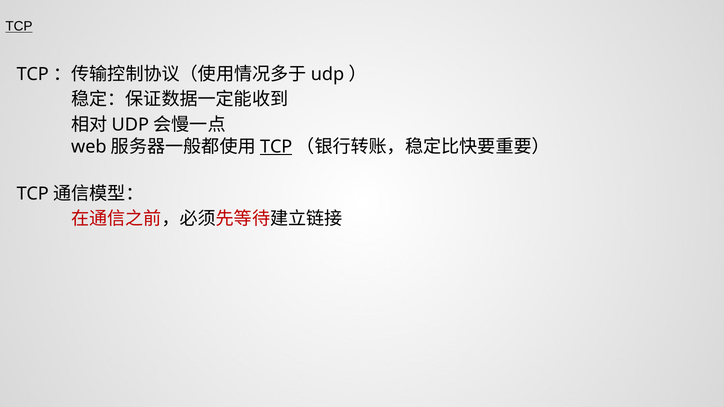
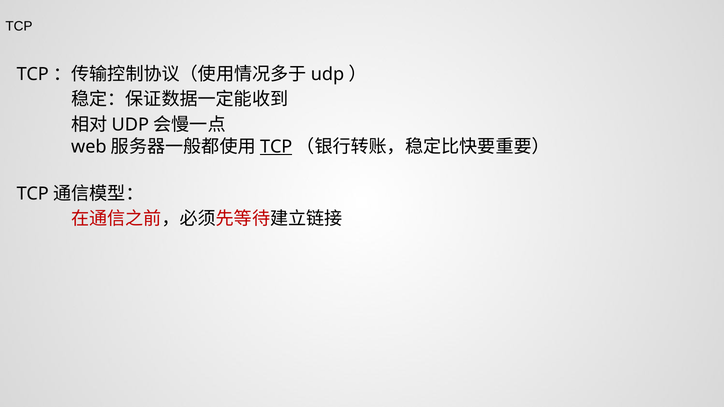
TCP underline: present -> none (19, 26)
